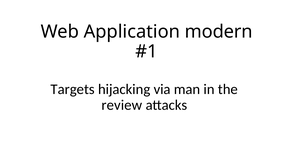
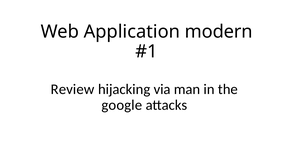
Targets: Targets -> Review (73, 89)
review: review -> google (122, 105)
